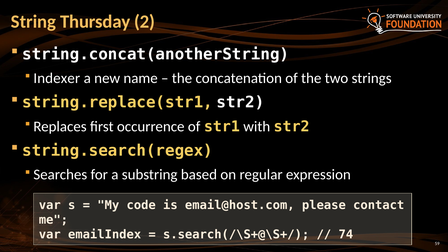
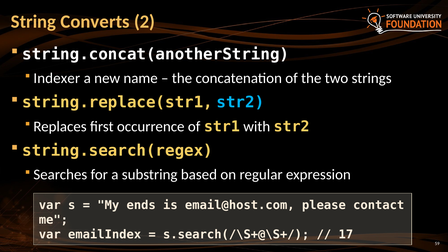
Thursday: Thursday -> Converts (95, 22)
str2 colour: white -> light blue (240, 102)
code: code -> ends (141, 205)
74: 74 -> 17 (346, 234)
